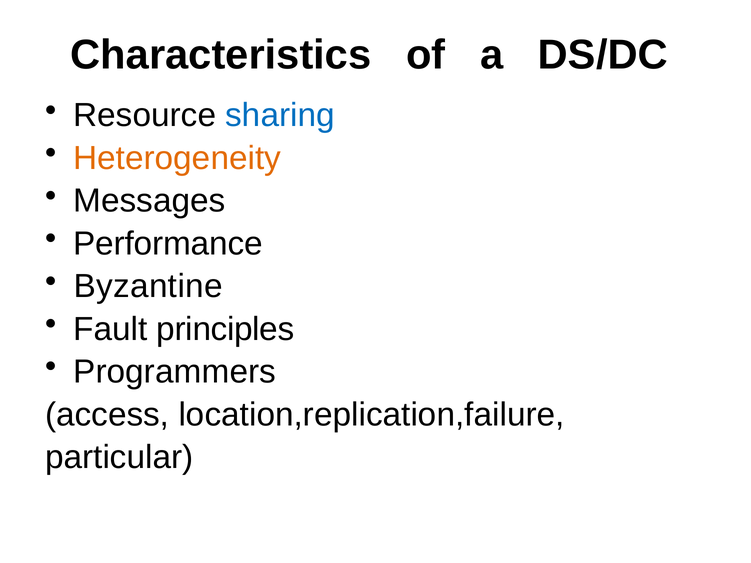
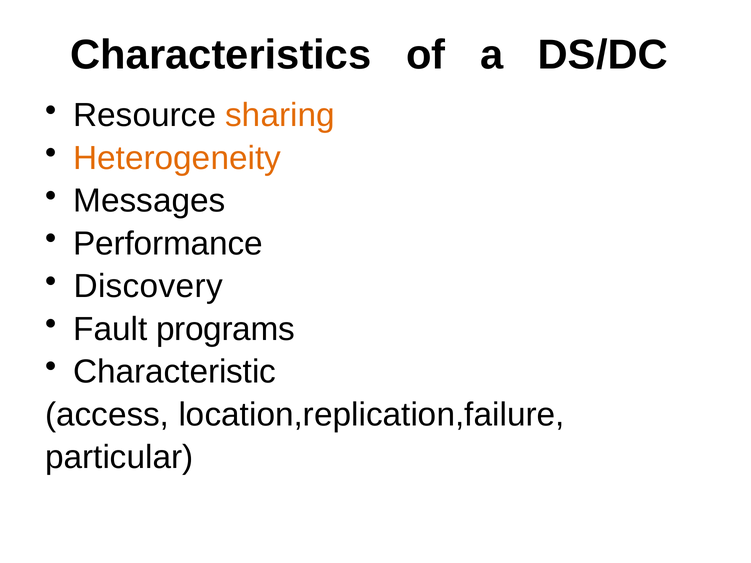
sharing colour: blue -> orange (280, 115)
Byzantine: Byzantine -> Discovery (148, 286)
principles: principles -> programs (225, 329)
Programmers: Programmers -> Characteristic (175, 372)
